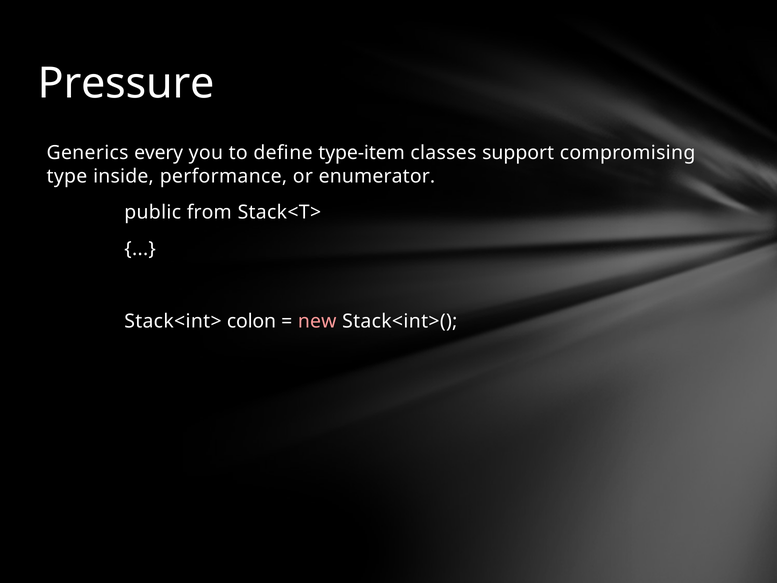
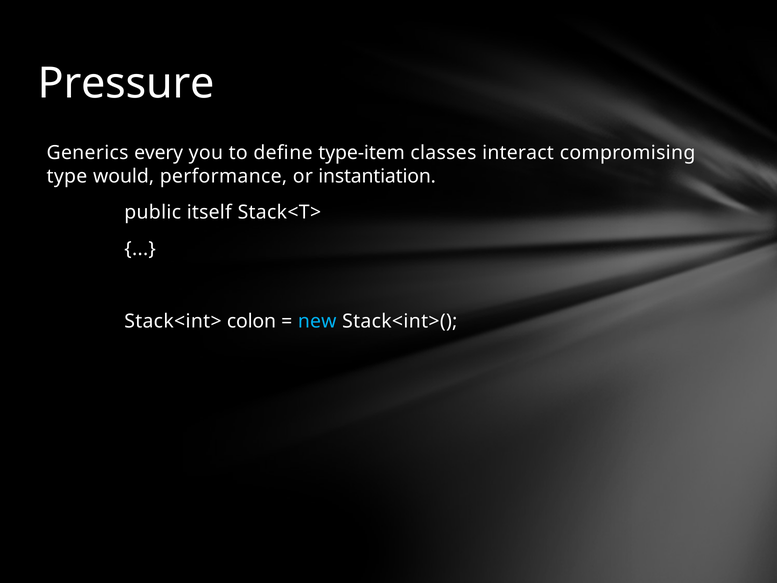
support: support -> interact (518, 153)
inside: inside -> would (124, 176)
enumerator: enumerator -> instantiation (377, 176)
from: from -> itself (209, 212)
new colour: pink -> light blue (317, 321)
